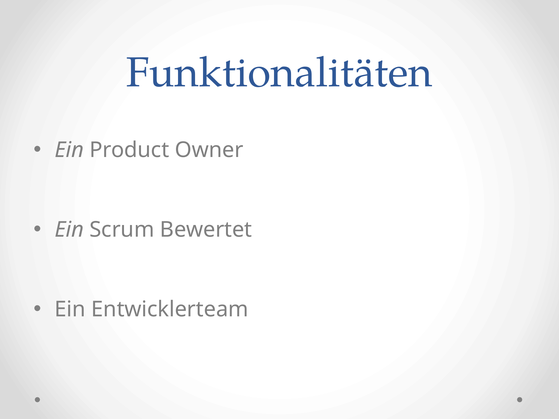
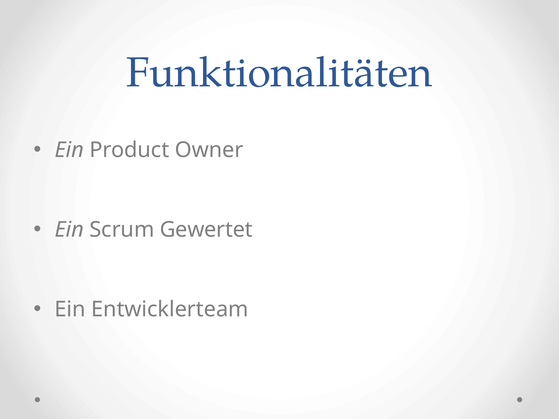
Bewertet: Bewertet -> Gewertet (206, 230)
